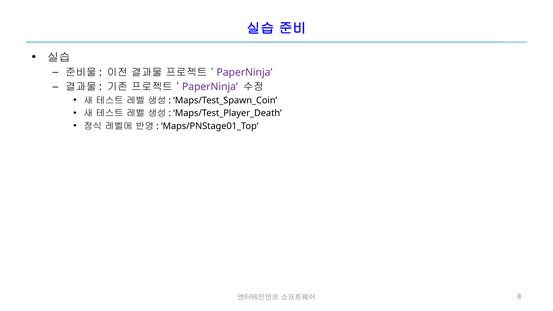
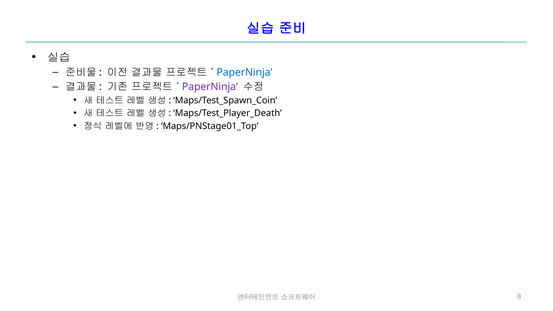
PaperNinja colour: purple -> blue (244, 72)
